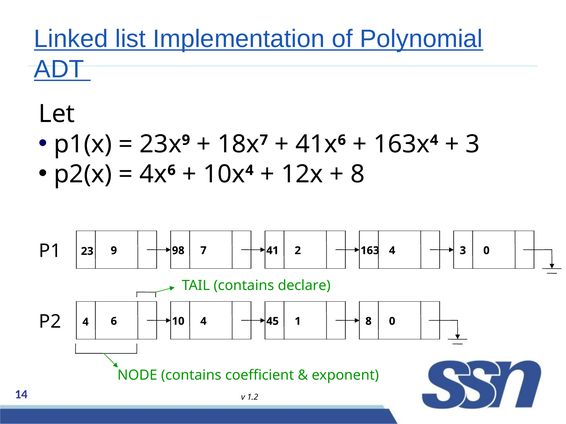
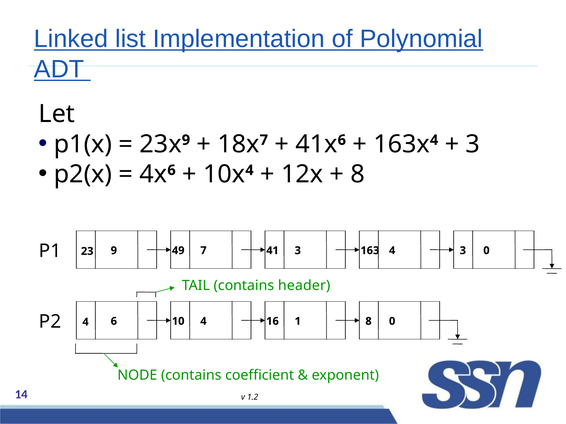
98: 98 -> 49 (178, 251)
41 2: 2 -> 3 (298, 251)
declare: declare -> header (304, 286)
45: 45 -> 16 (273, 322)
